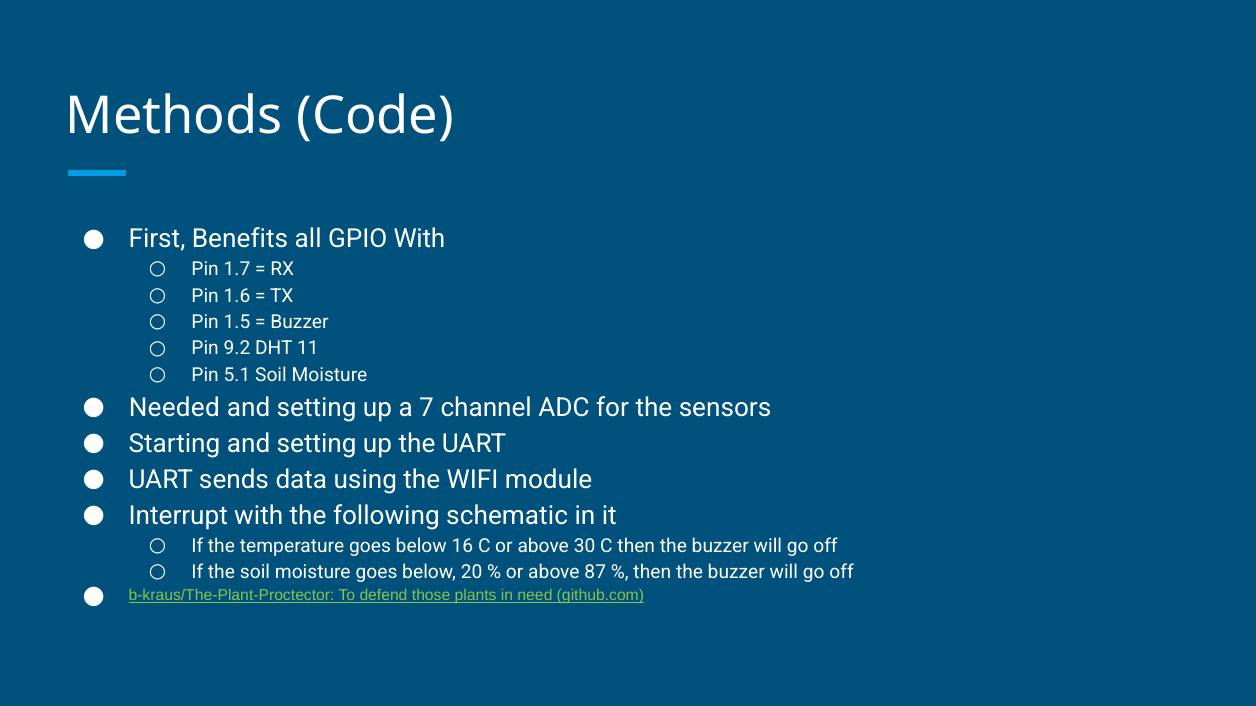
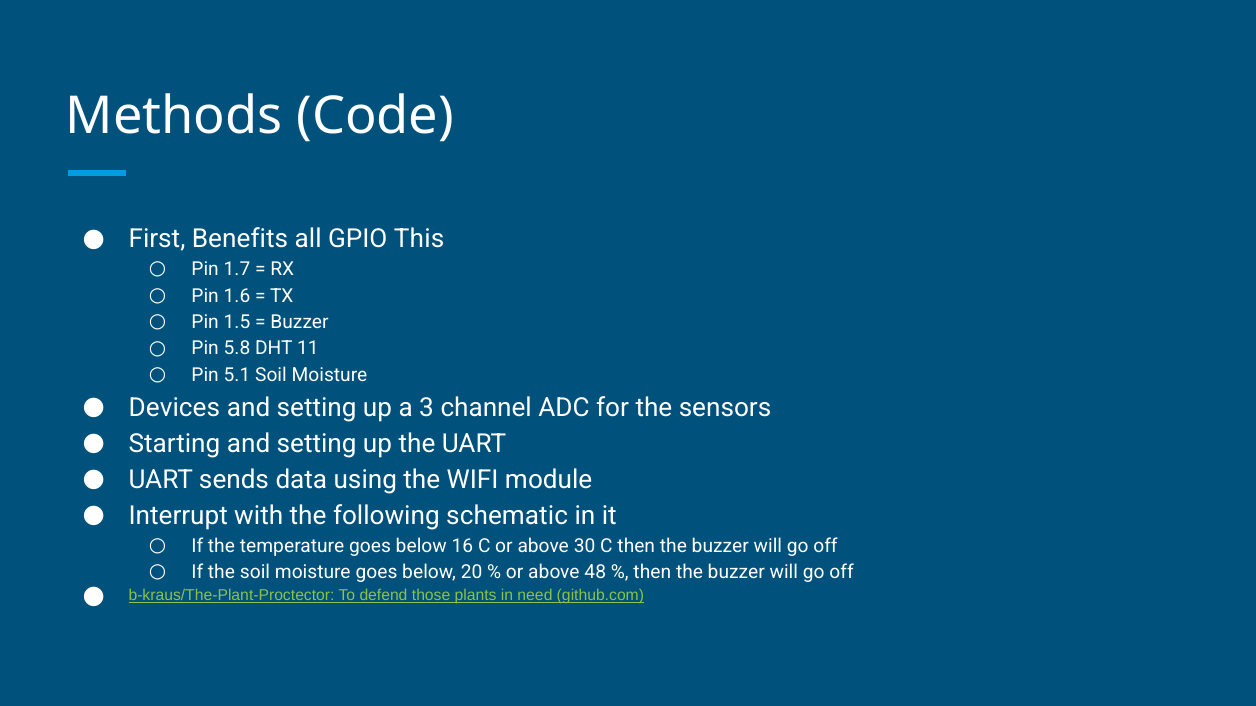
GPIO With: With -> This (419, 239)
9.2: 9.2 -> 5.8 (237, 349)
Needed: Needed -> Devices (174, 408)
7: 7 -> 3 (427, 408)
87: 87 -> 48 (595, 573)
